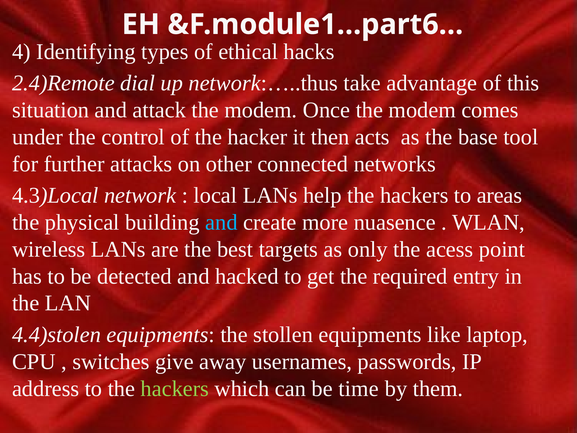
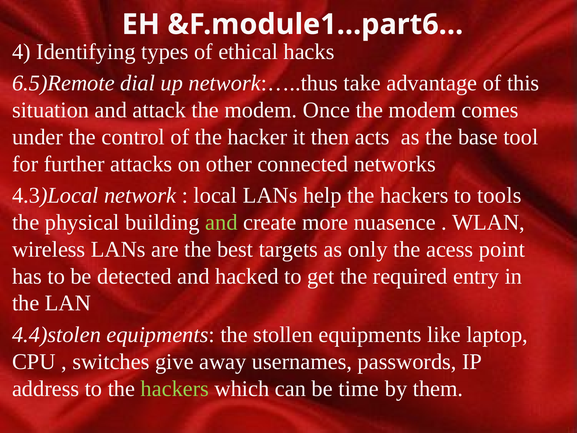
2.4)Remote: 2.4)Remote -> 6.5)Remote (63, 83)
areas: areas -> tools (499, 195)
and colour: light blue -> light green (221, 222)
